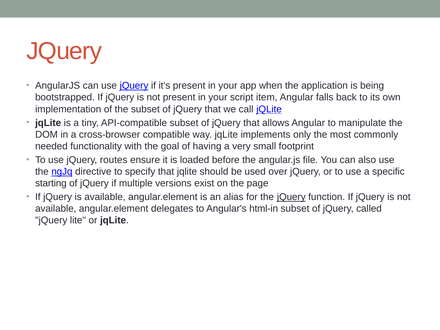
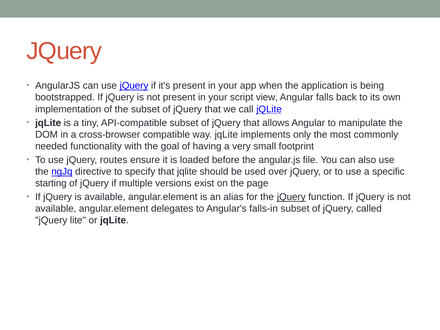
item: item -> view (267, 97)
html-in: html-in -> falls-in (264, 209)
